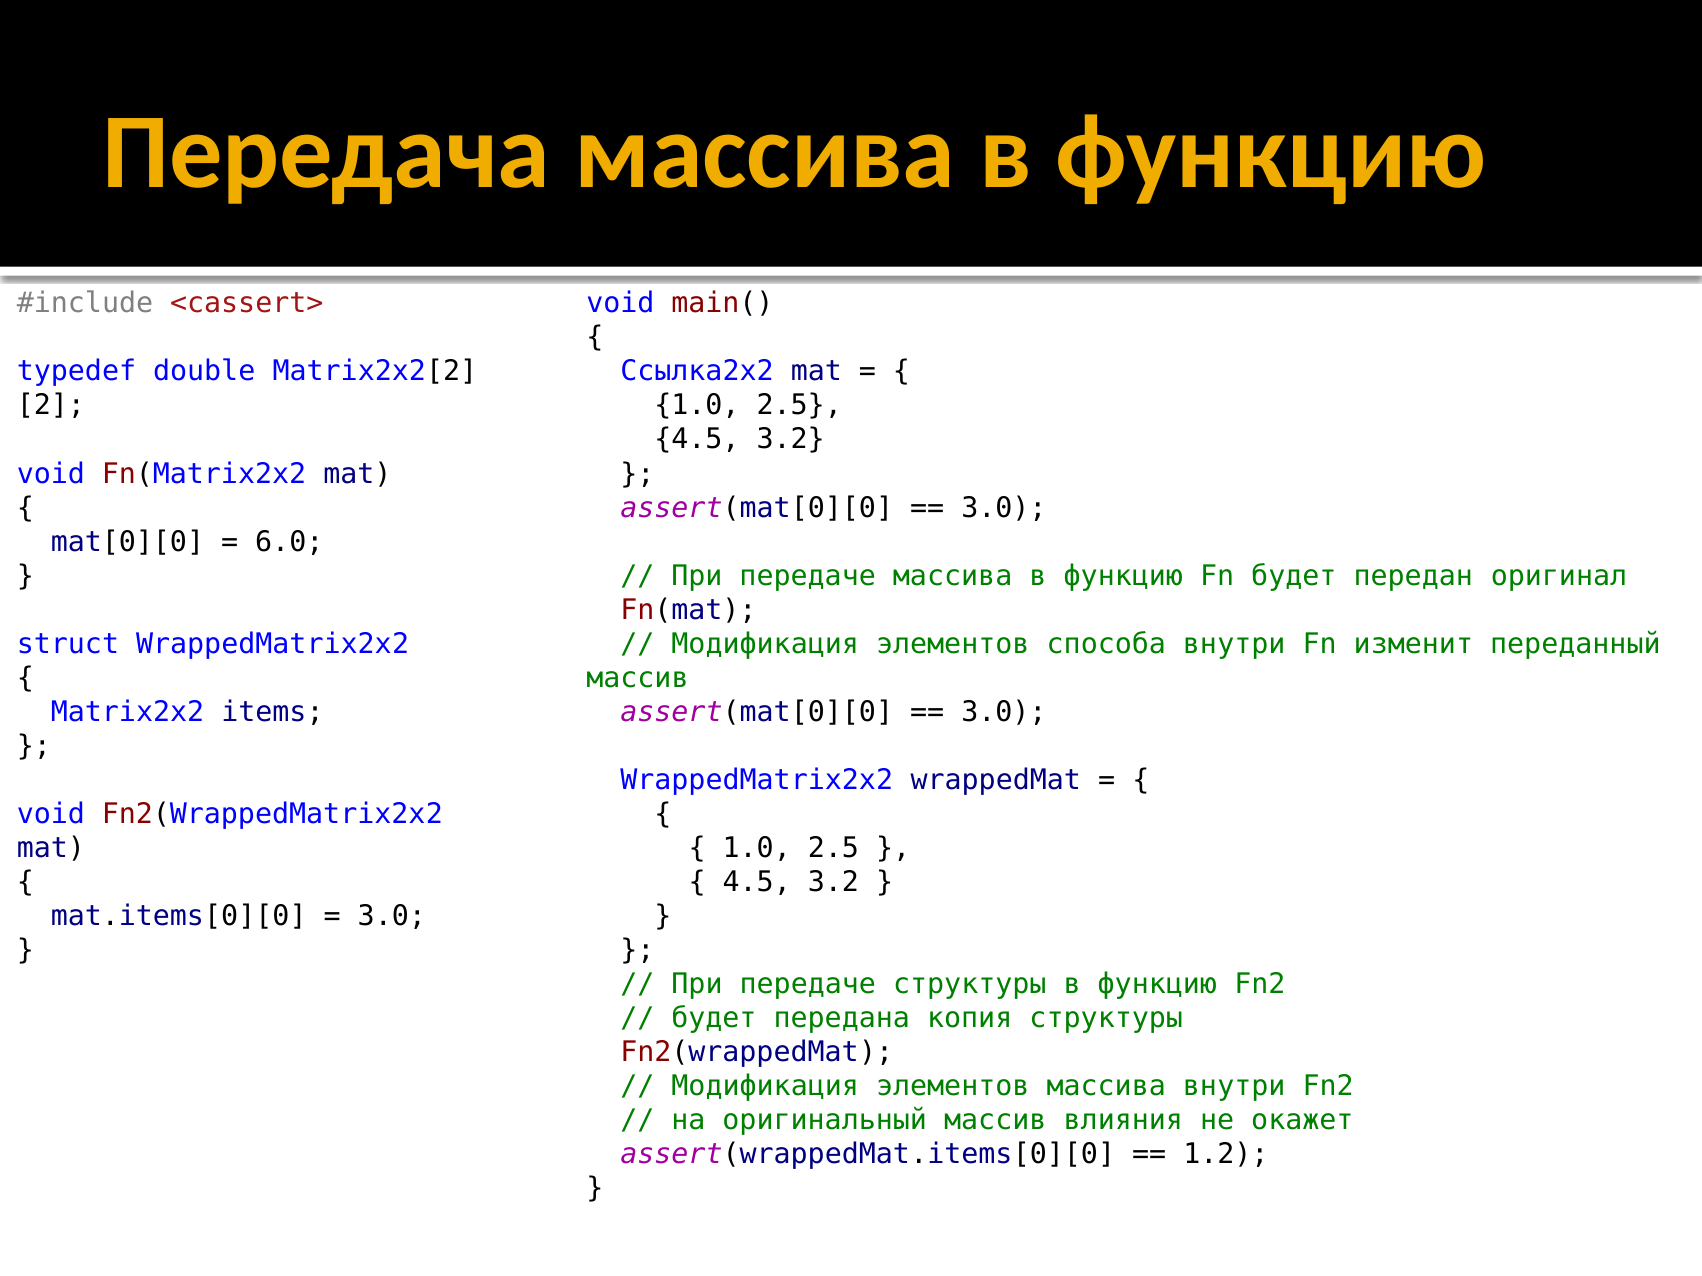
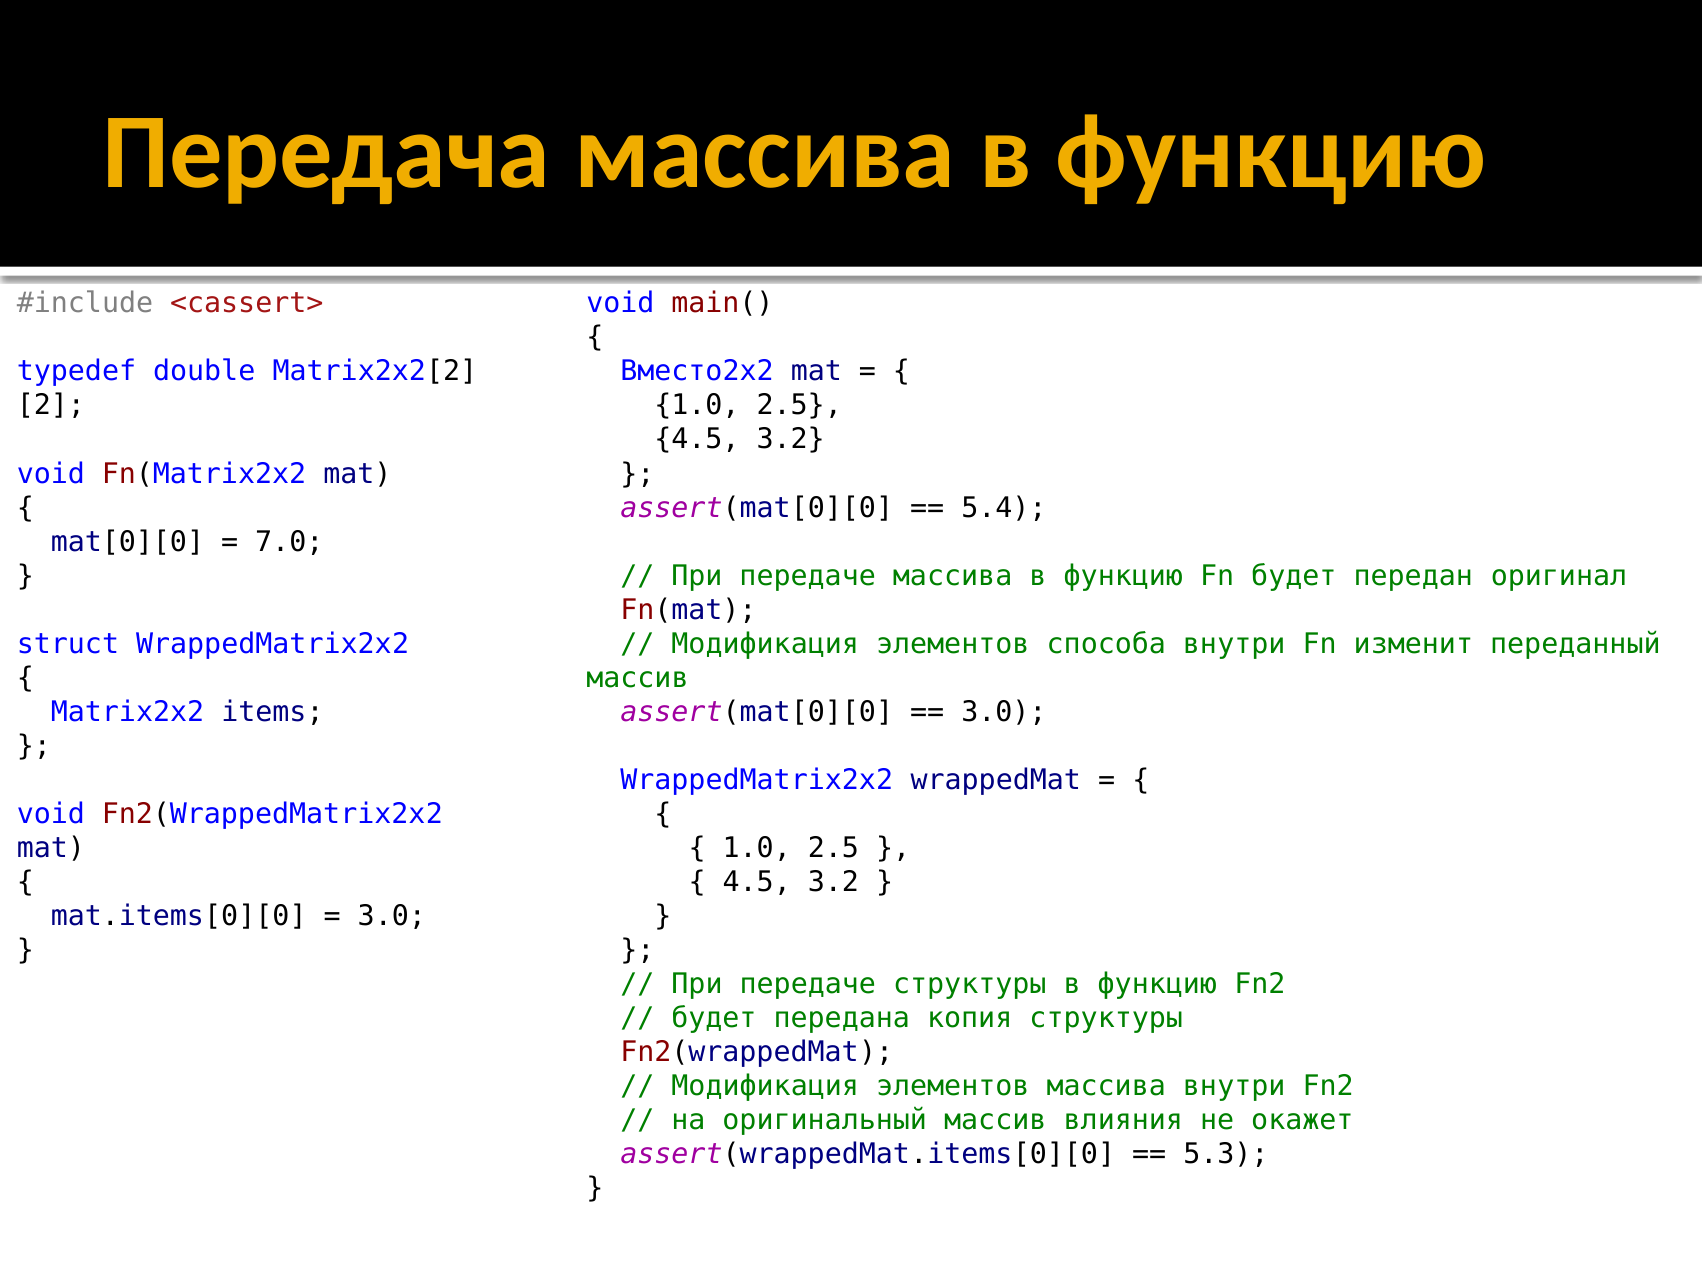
Ссылка2x2: Ссылка2x2 -> Вместо2x2 (697, 372)
3.0: 3.0 -> 5.4 (1004, 508)
6.0: 6.0 -> 7.0 (289, 542)
1.2: 1.2 -> 5.3 (1226, 1155)
